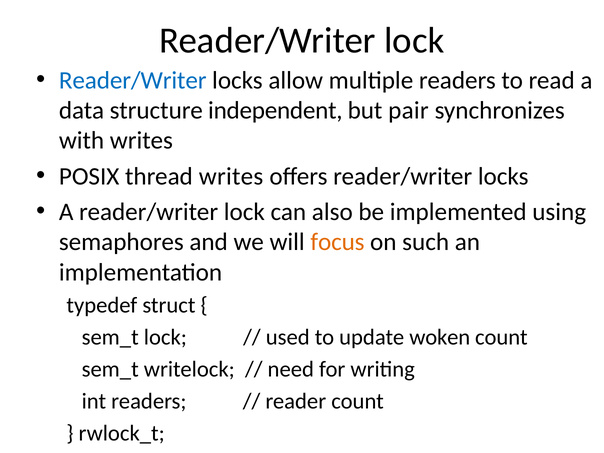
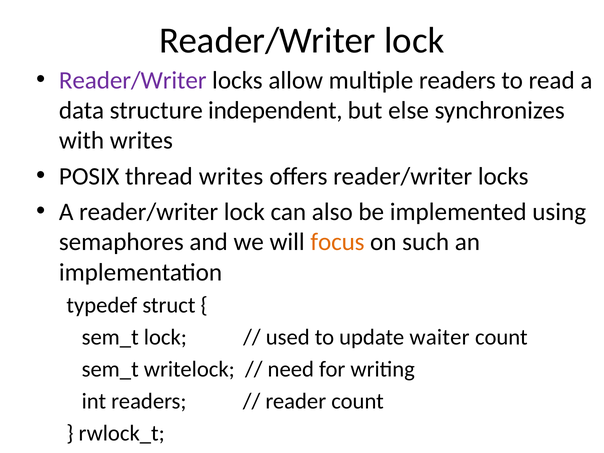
Reader/Writer colour: blue -> purple (133, 80)
pair: pair -> else (409, 110)
woken: woken -> waiter (440, 337)
